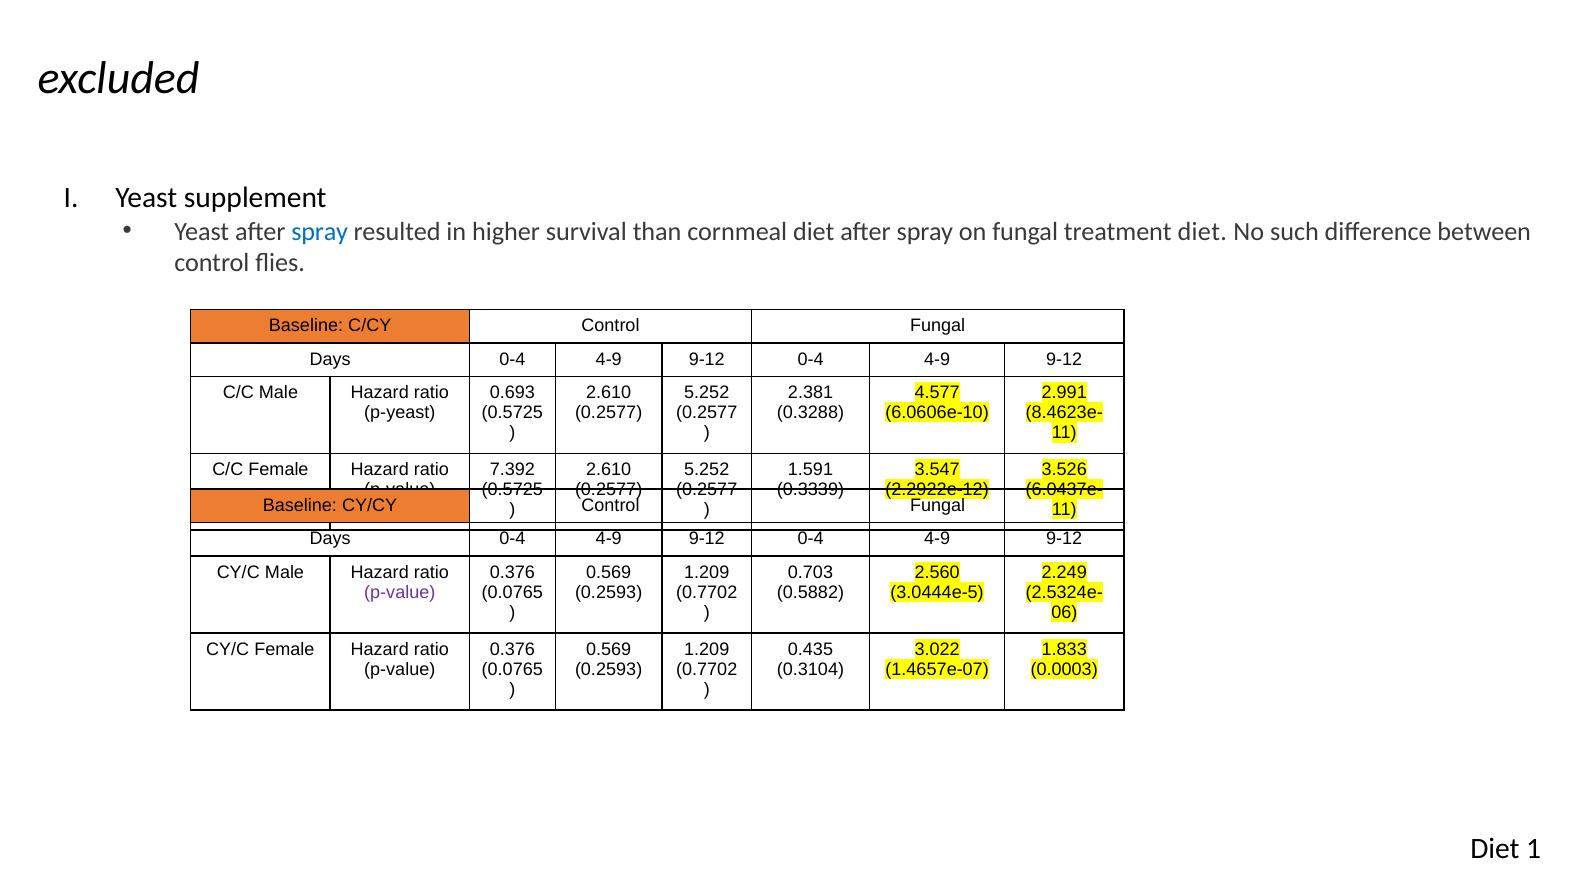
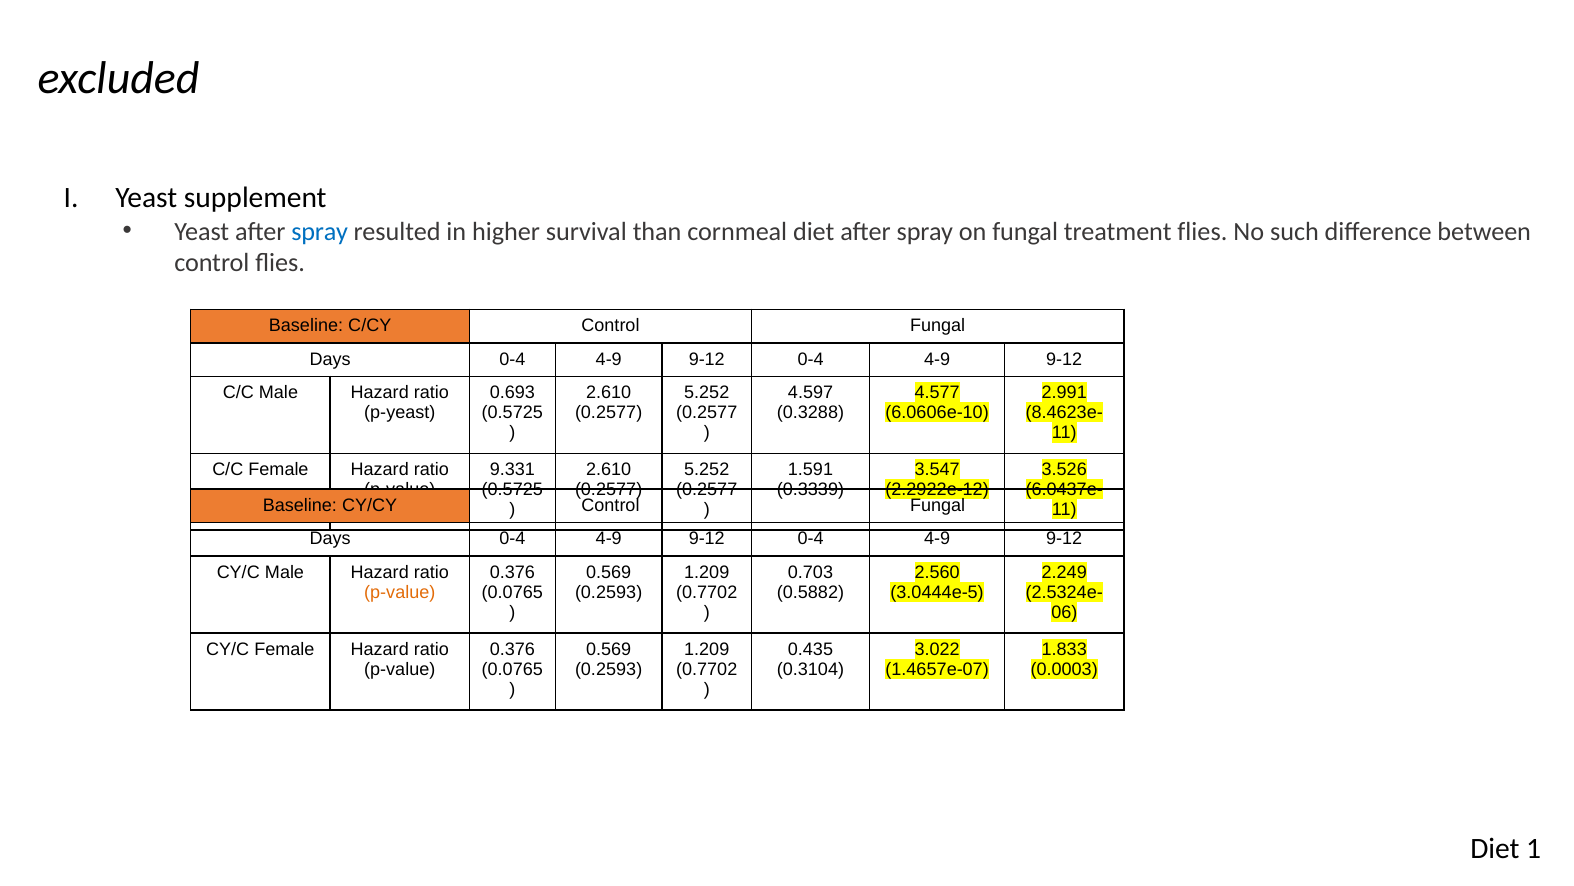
treatment diet: diet -> flies (1202, 231)
2.381: 2.381 -> 4.597 (811, 392)
7.392: 7.392 -> 9.331 (512, 469)
p-value colour: purple -> orange (400, 592)
